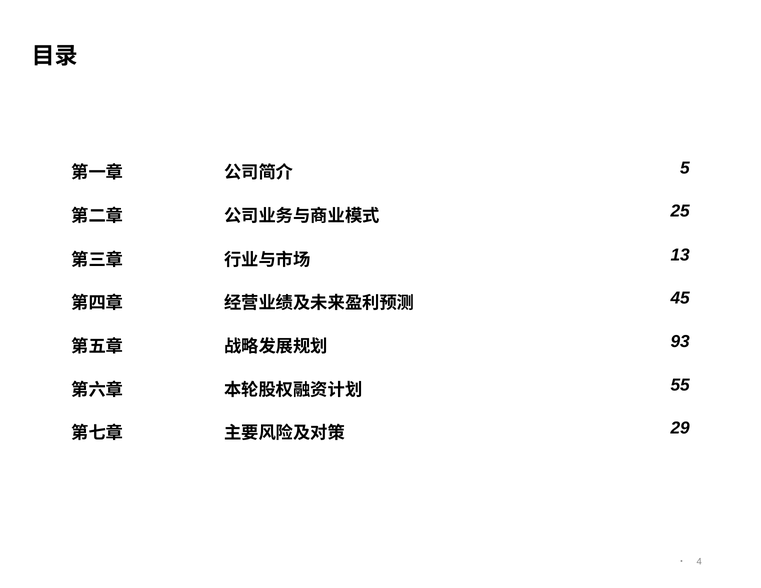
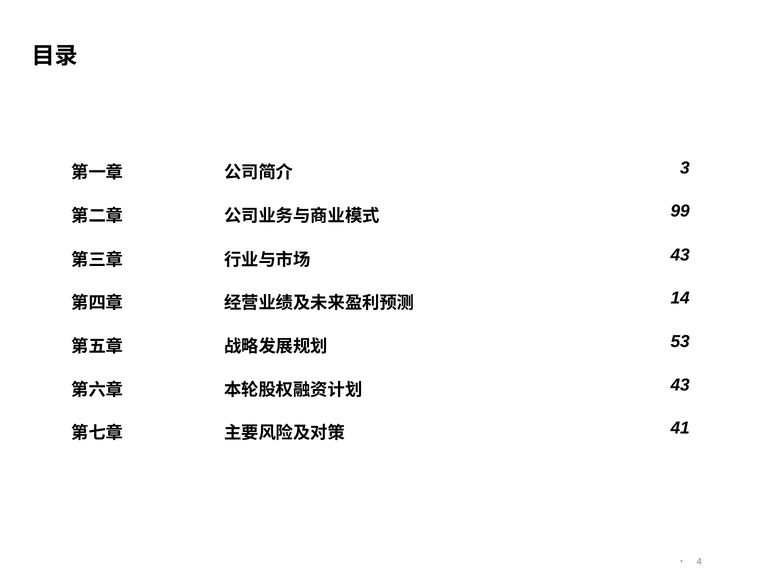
5: 5 -> 3 (685, 168)
25: 25 -> 99 (680, 211)
13: 13 -> 43 (680, 255)
45: 45 -> 14 (680, 298)
93: 93 -> 53 (680, 342)
55: 55 -> 43 (680, 385)
29: 29 -> 41 (680, 428)
